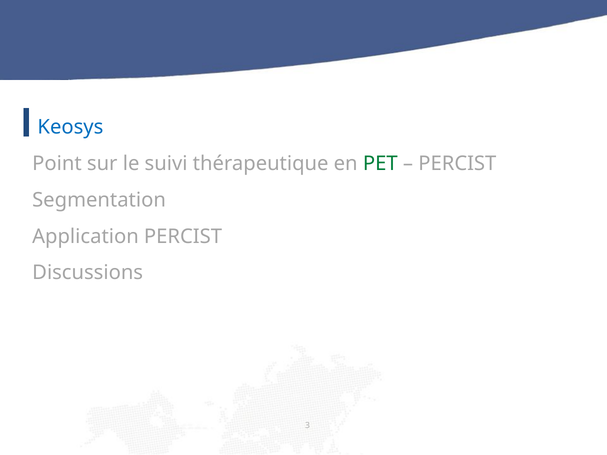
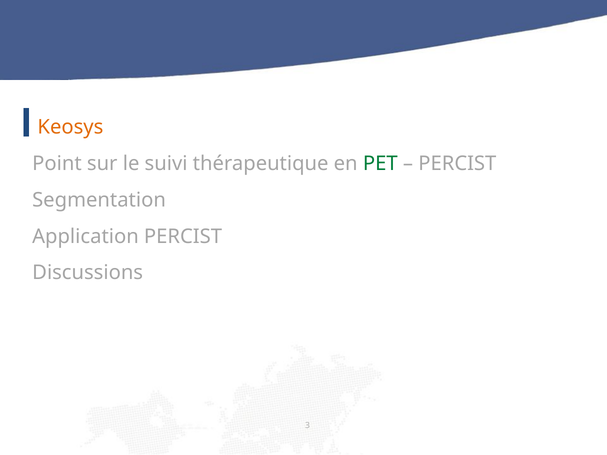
Keosys colour: blue -> orange (70, 127)
